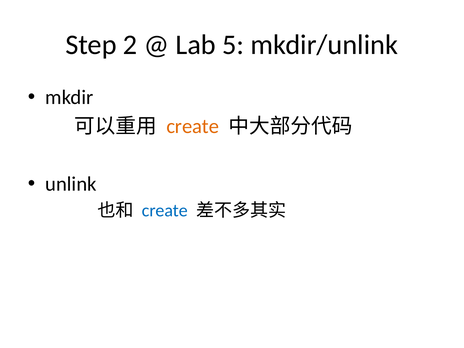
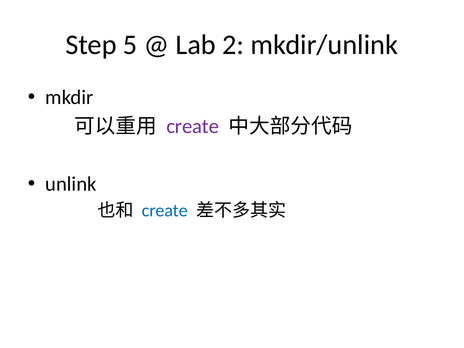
2: 2 -> 5 (130, 45)
5: 5 -> 2 (233, 45)
create colour: orange -> purple (193, 126)
